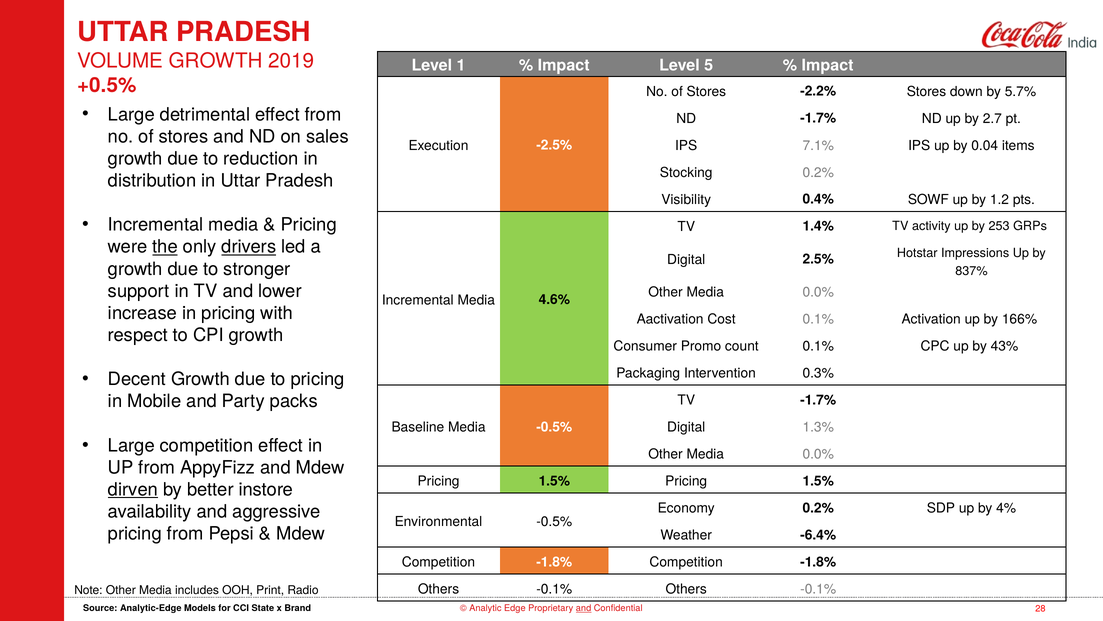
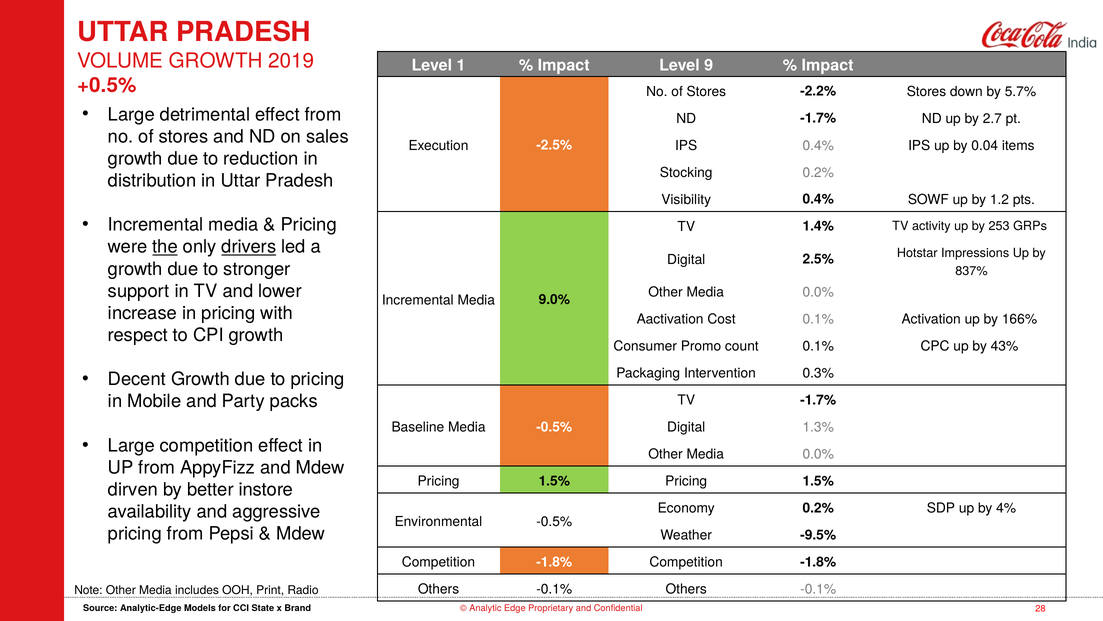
5: 5 -> 9 (709, 66)
IPS 7.1%: 7.1% -> 0.4% (818, 146)
4.6%: 4.6% -> 9.0% (554, 299)
dirven underline: present -> none (133, 489)
-6.4%: -6.4% -> -9.5% (818, 534)
and underline: present -> none (584, 608)
